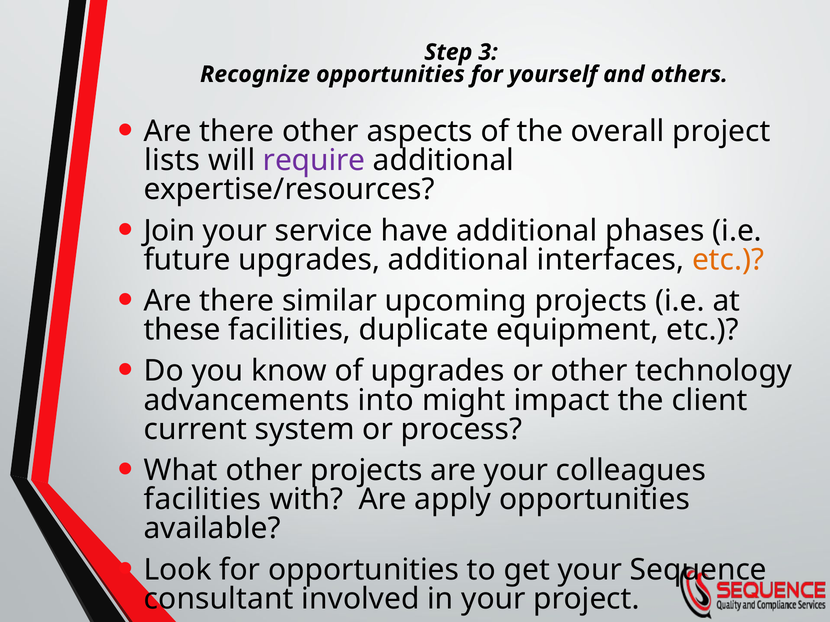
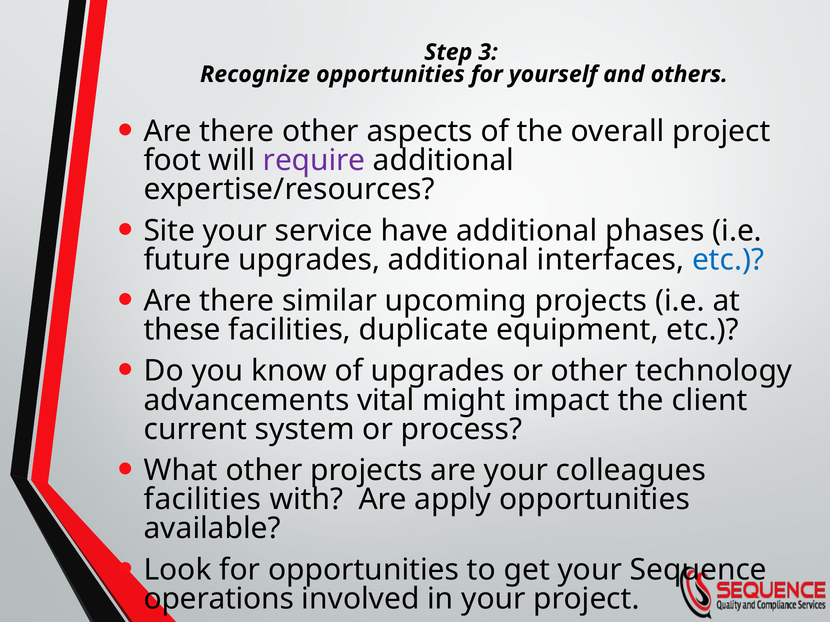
lists: lists -> foot (172, 161)
Join: Join -> Site (169, 231)
etc colour: orange -> blue (728, 260)
into: into -> vital (386, 400)
consultant: consultant -> operations (219, 599)
